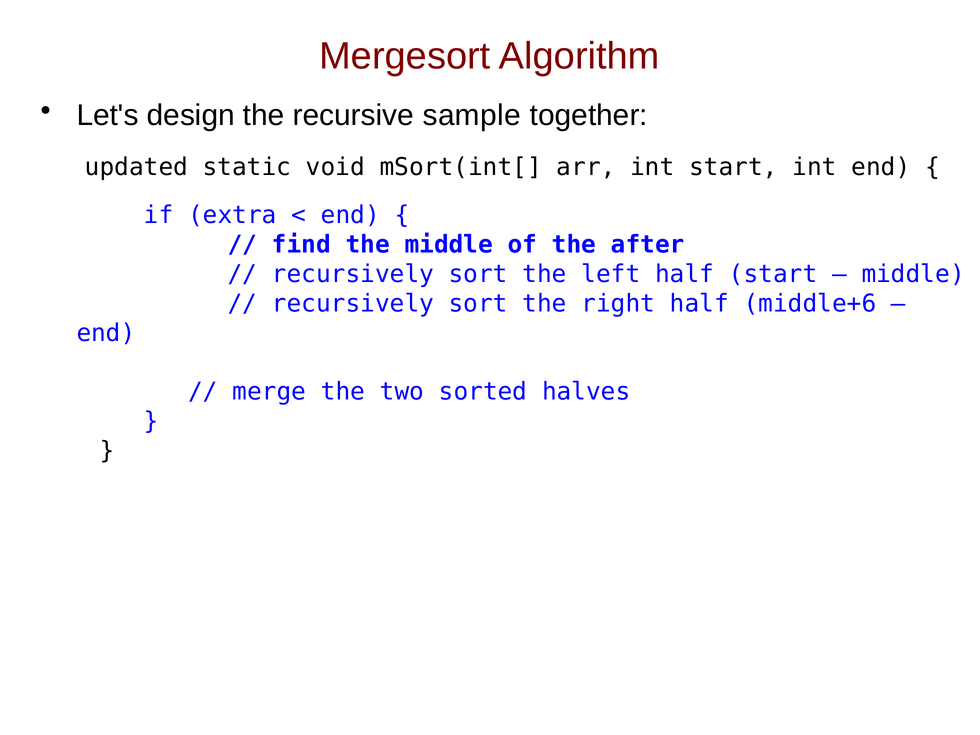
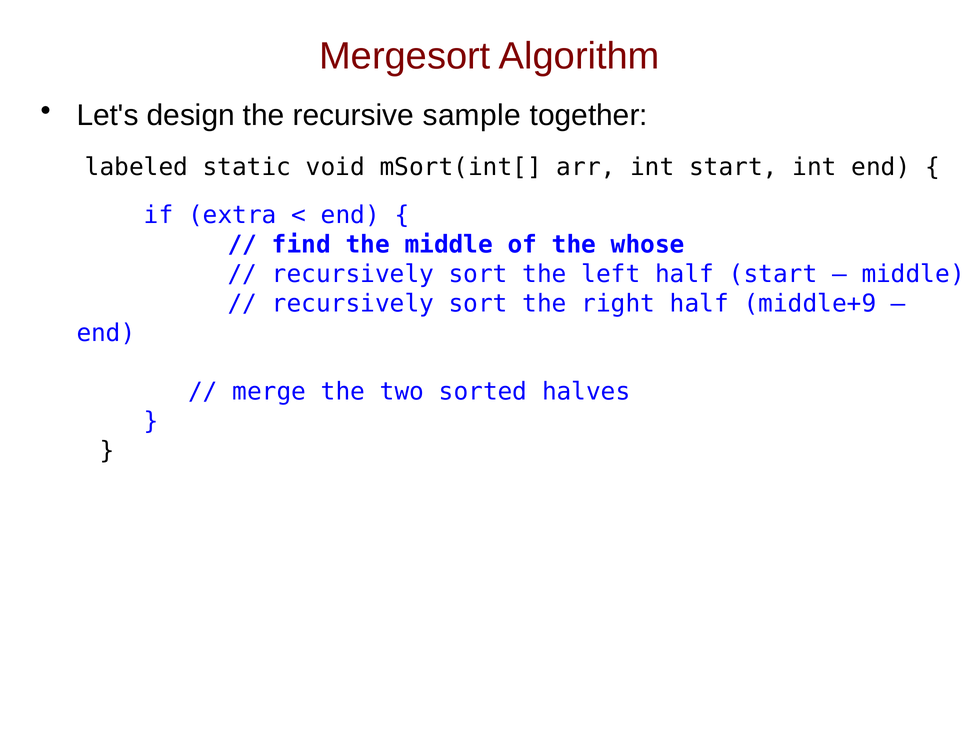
updated: updated -> labeled (136, 167)
after: after -> whose (648, 245)
middle+6: middle+6 -> middle+9 (810, 304)
